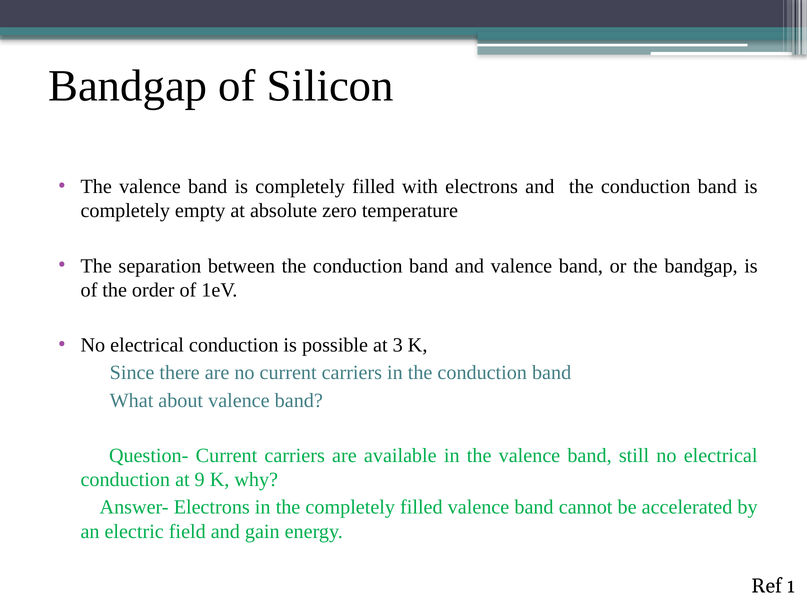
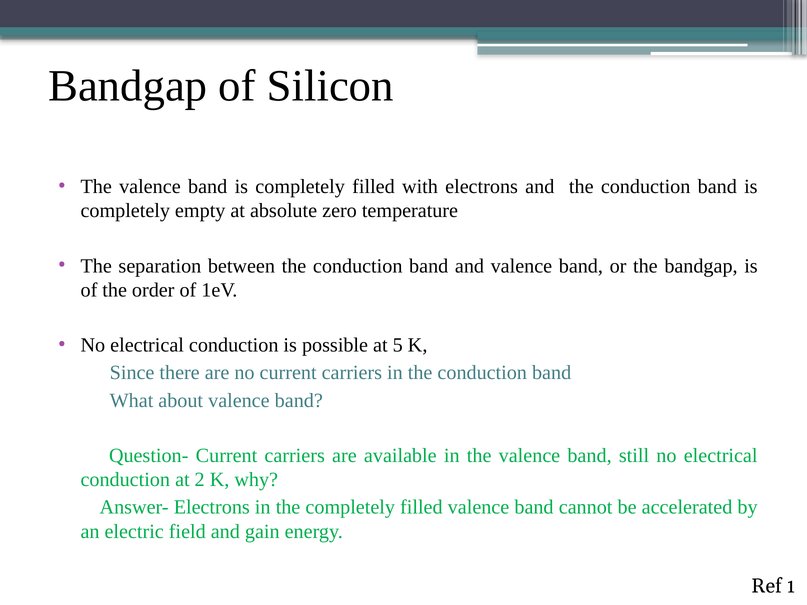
3: 3 -> 5 (398, 345)
9: 9 -> 2 (200, 480)
